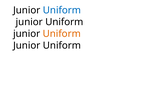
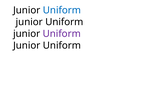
Uniform colour: orange -> purple (62, 34)
